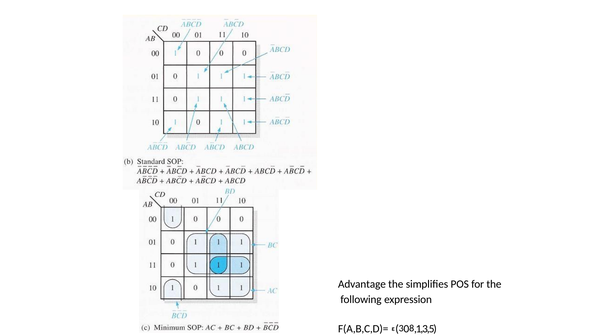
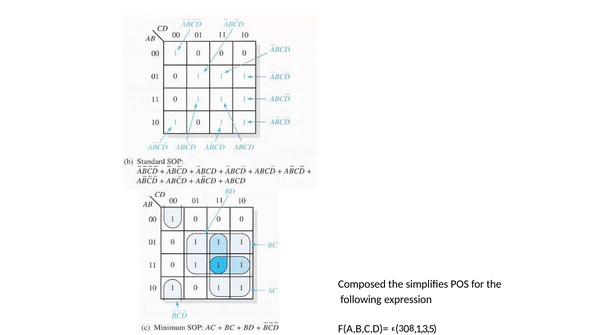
Advantage: Advantage -> Composed (362, 284)
